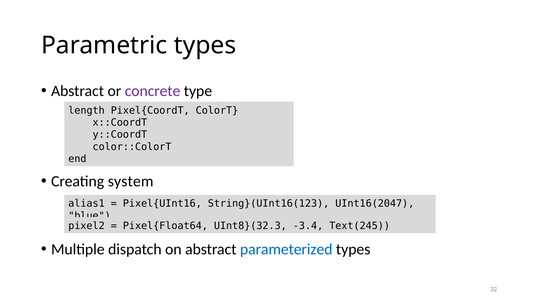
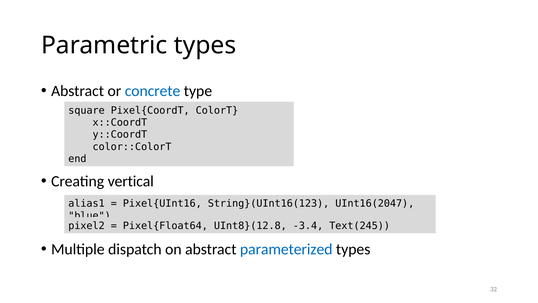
concrete colour: purple -> blue (153, 91)
length: length -> square (87, 110)
system: system -> vertical (131, 181)
UInt8}(32.3: UInt8}(32.3 -> UInt8}(12.8 (250, 226)
